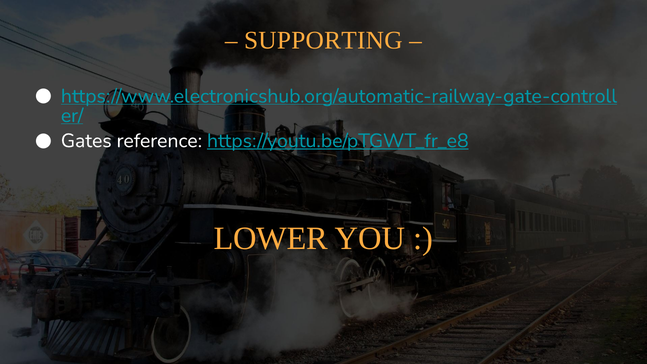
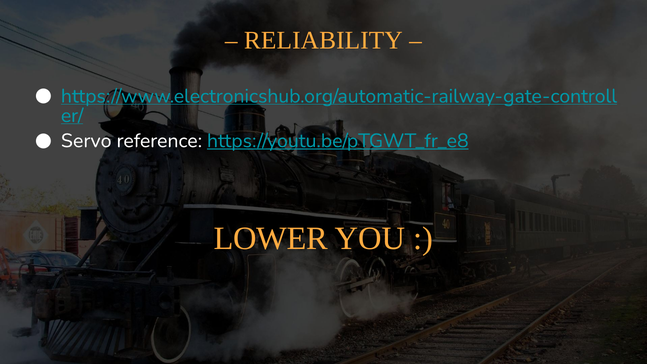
SUPPORTING: SUPPORTING -> RELIABILITY (323, 40)
Gates: Gates -> Servo (86, 141)
